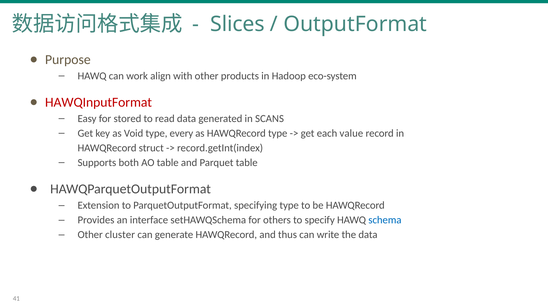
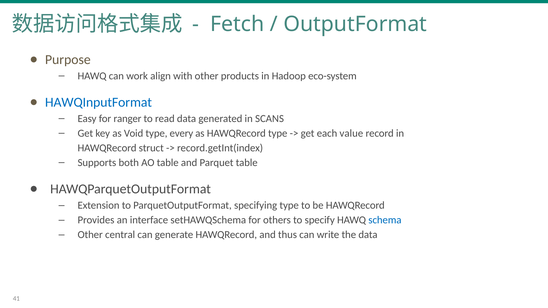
Slices: Slices -> Fetch (237, 24)
HAWQInputFormat colour: red -> blue (99, 102)
stored: stored -> ranger (127, 119)
cluster: cluster -> central (120, 235)
